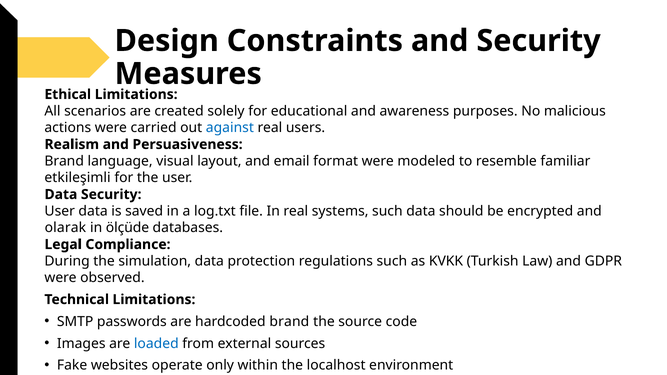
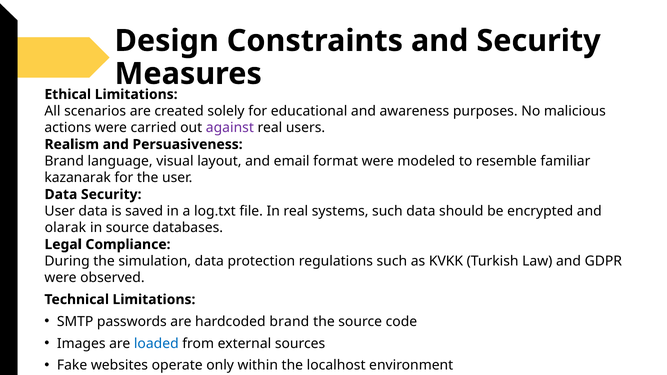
against colour: blue -> purple (230, 128)
etkileşimli: etkileşimli -> kazanarak (78, 178)
in ölçüde: ölçüde -> source (127, 228)
